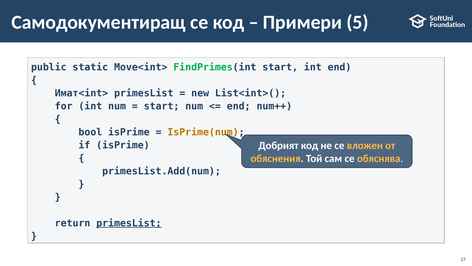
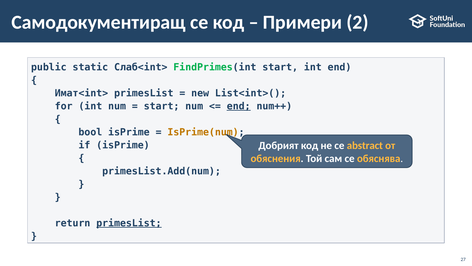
5: 5 -> 2 (358, 22)
Move<int>: Move<int> -> Слаб<int> (141, 67)
end underline: none -> present (239, 106)
вложен: вложен -> abstract (365, 145)
